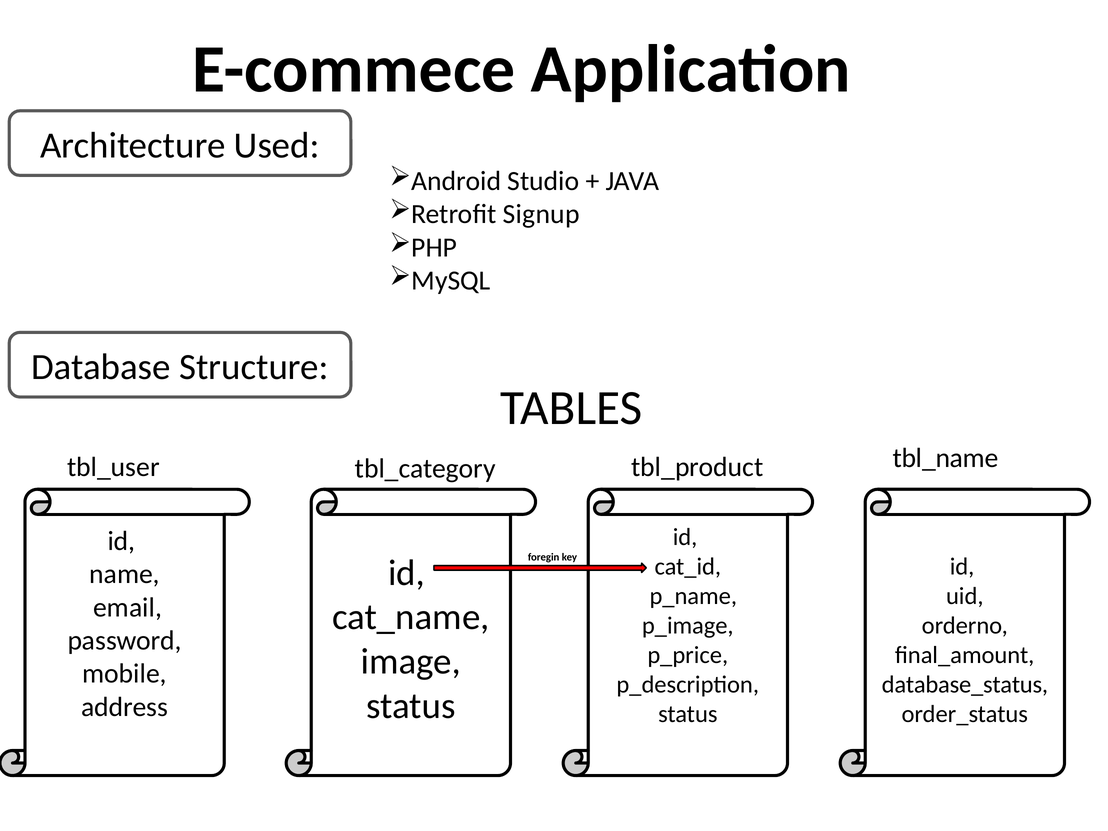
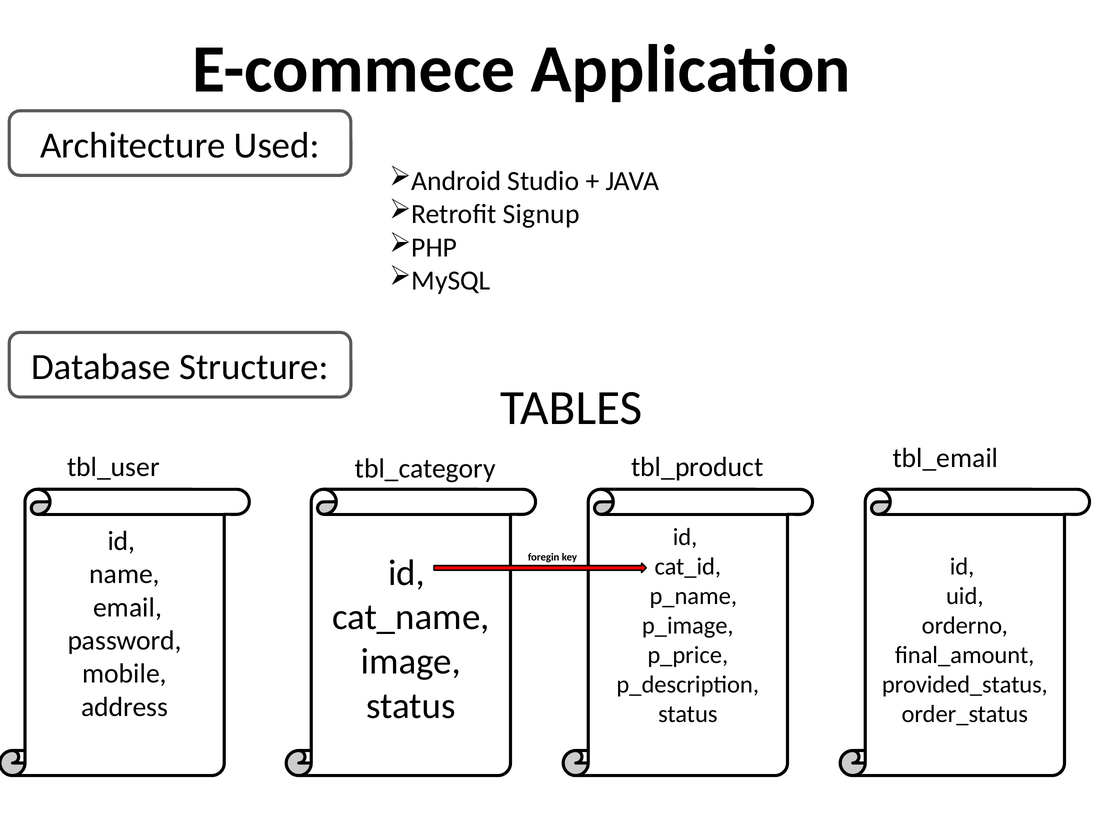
tbl_name: tbl_name -> tbl_email (945, 458)
database_status: database_status -> provided_status (965, 685)
